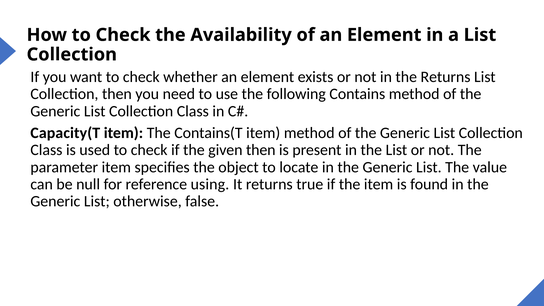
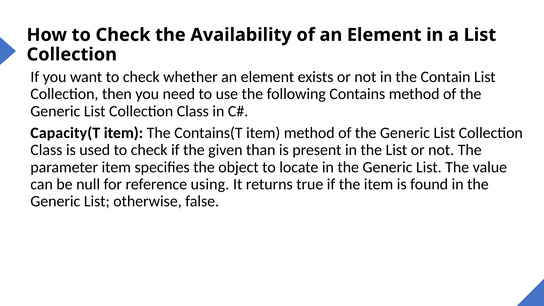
the Returns: Returns -> Contain (445, 77)
given then: then -> than (261, 150)
